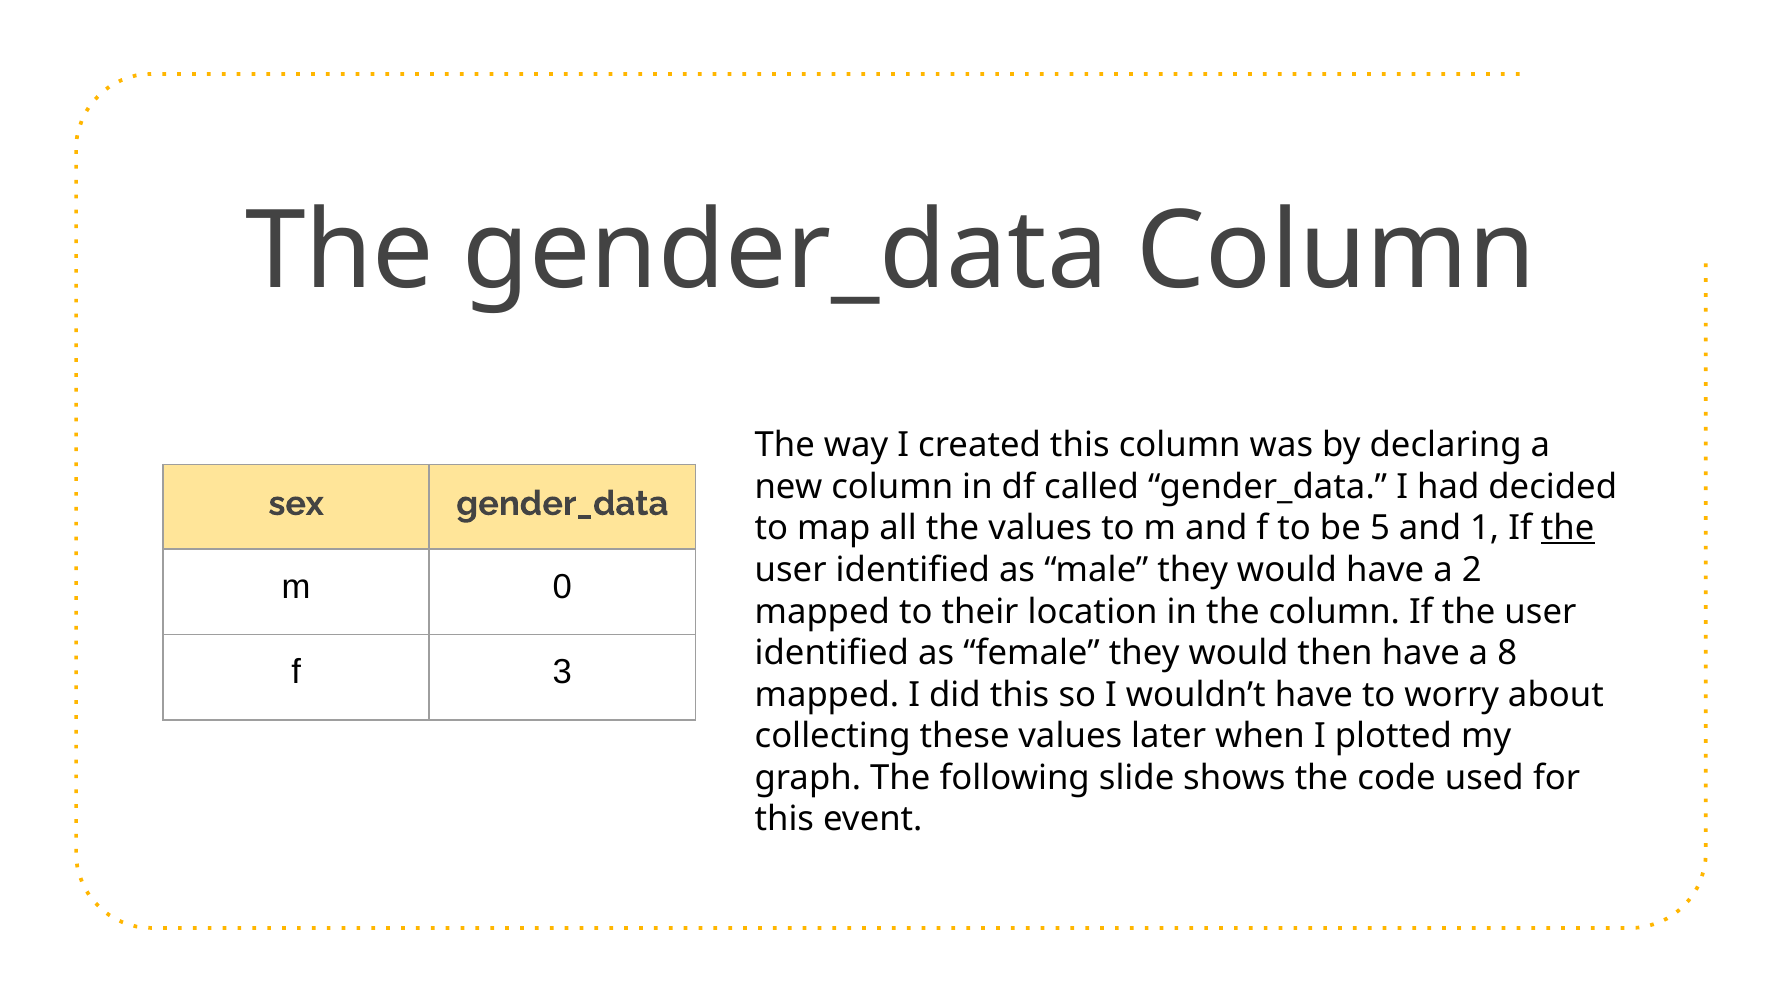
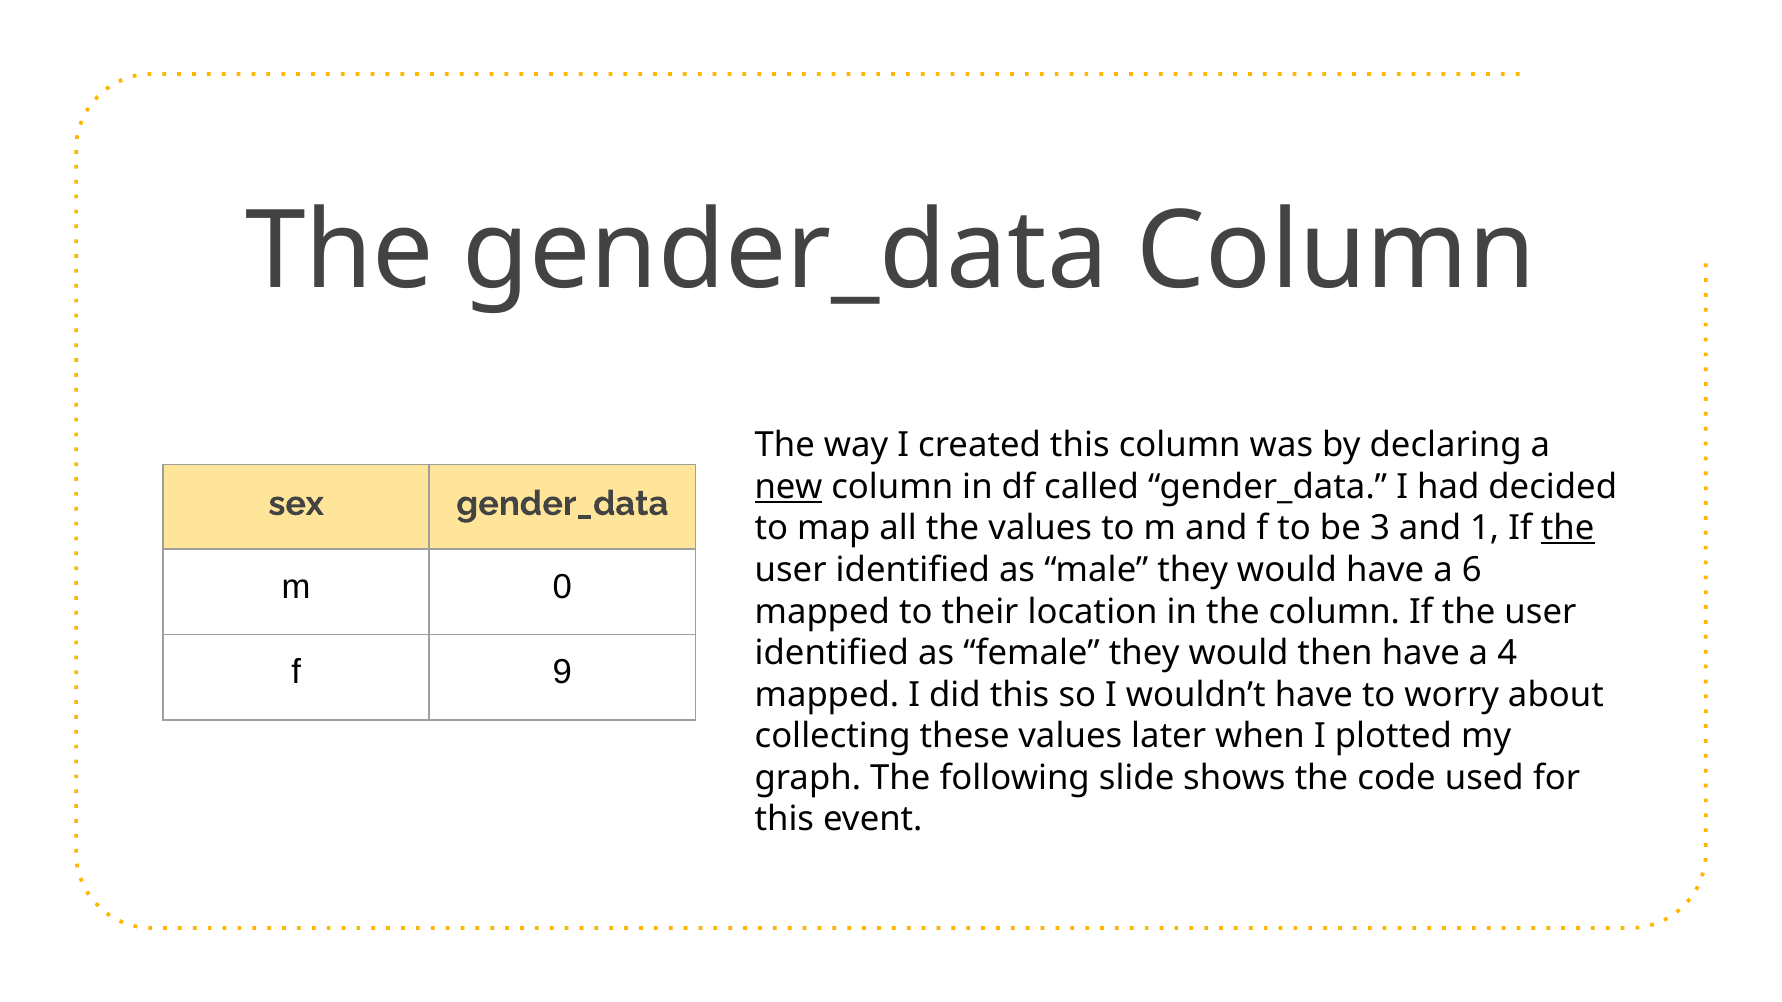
new underline: none -> present (789, 487)
5: 5 -> 3 (1380, 529)
2: 2 -> 6 (1472, 570)
8: 8 -> 4 (1507, 653)
3: 3 -> 9 (562, 672)
